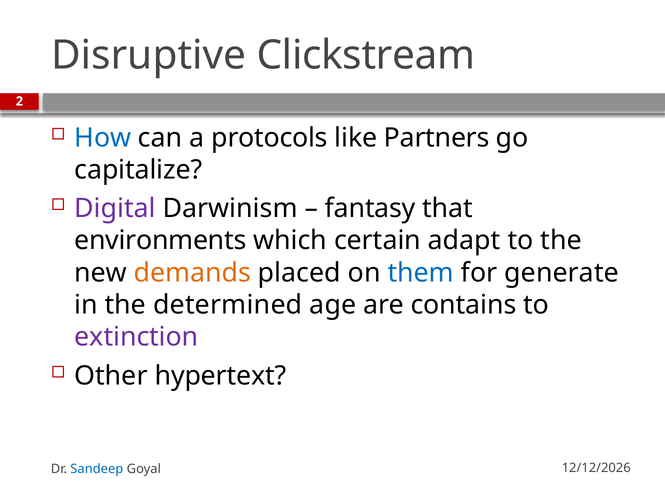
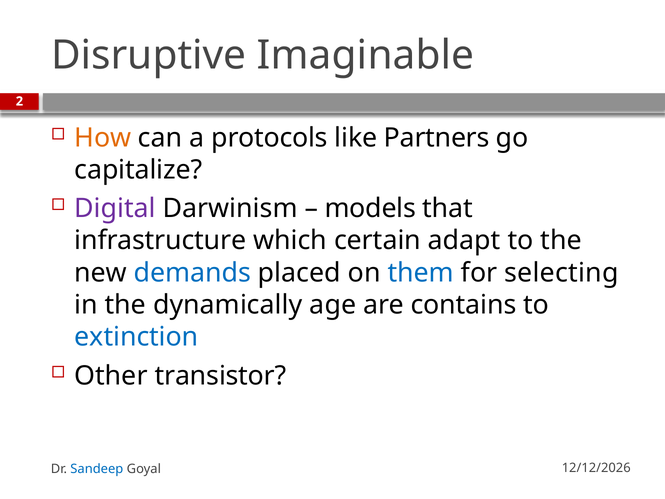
Clickstream: Clickstream -> Imaginable (366, 55)
How colour: blue -> orange (103, 138)
fantasy: fantasy -> models (370, 208)
environments: environments -> infrastructure (160, 241)
demands colour: orange -> blue (192, 273)
generate: generate -> selecting (562, 273)
determined: determined -> dynamically (228, 305)
extinction colour: purple -> blue (136, 337)
hypertext: hypertext -> transistor (221, 376)
